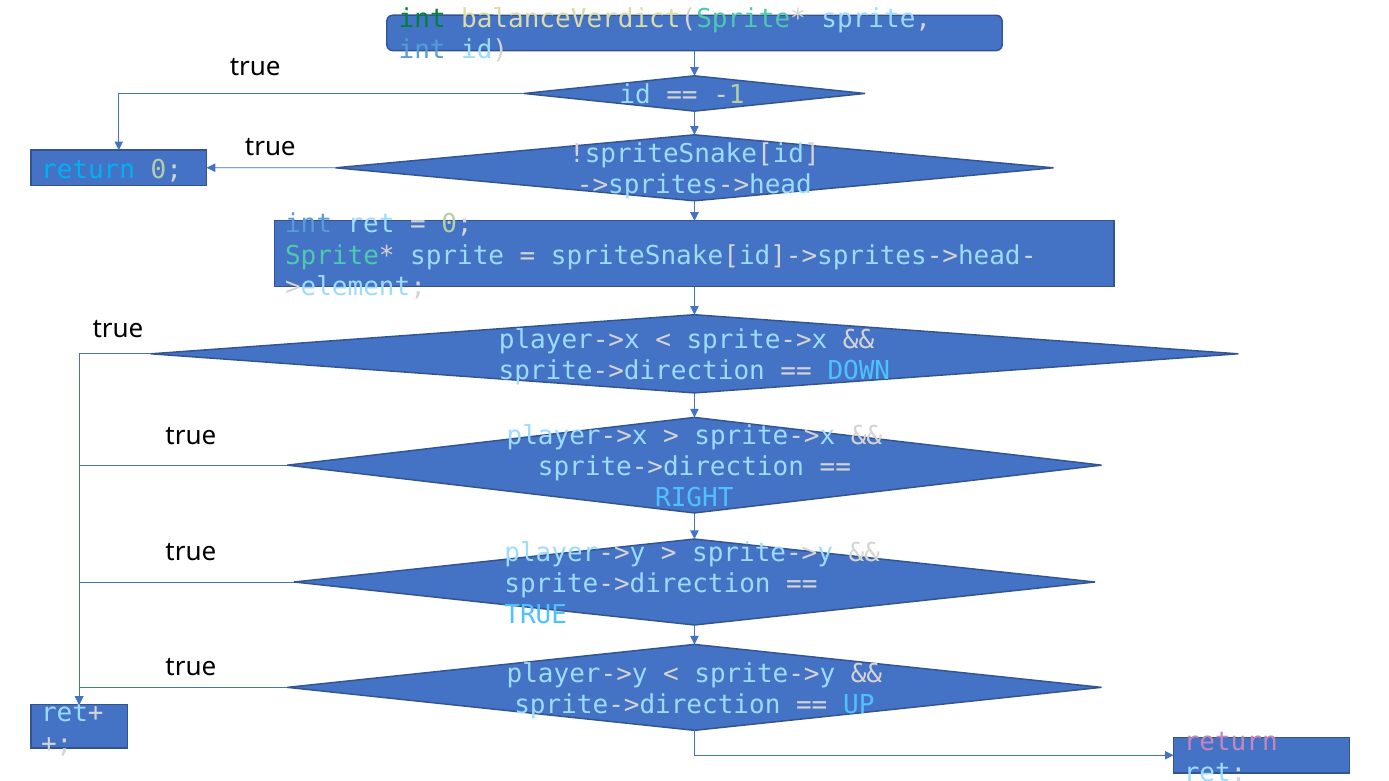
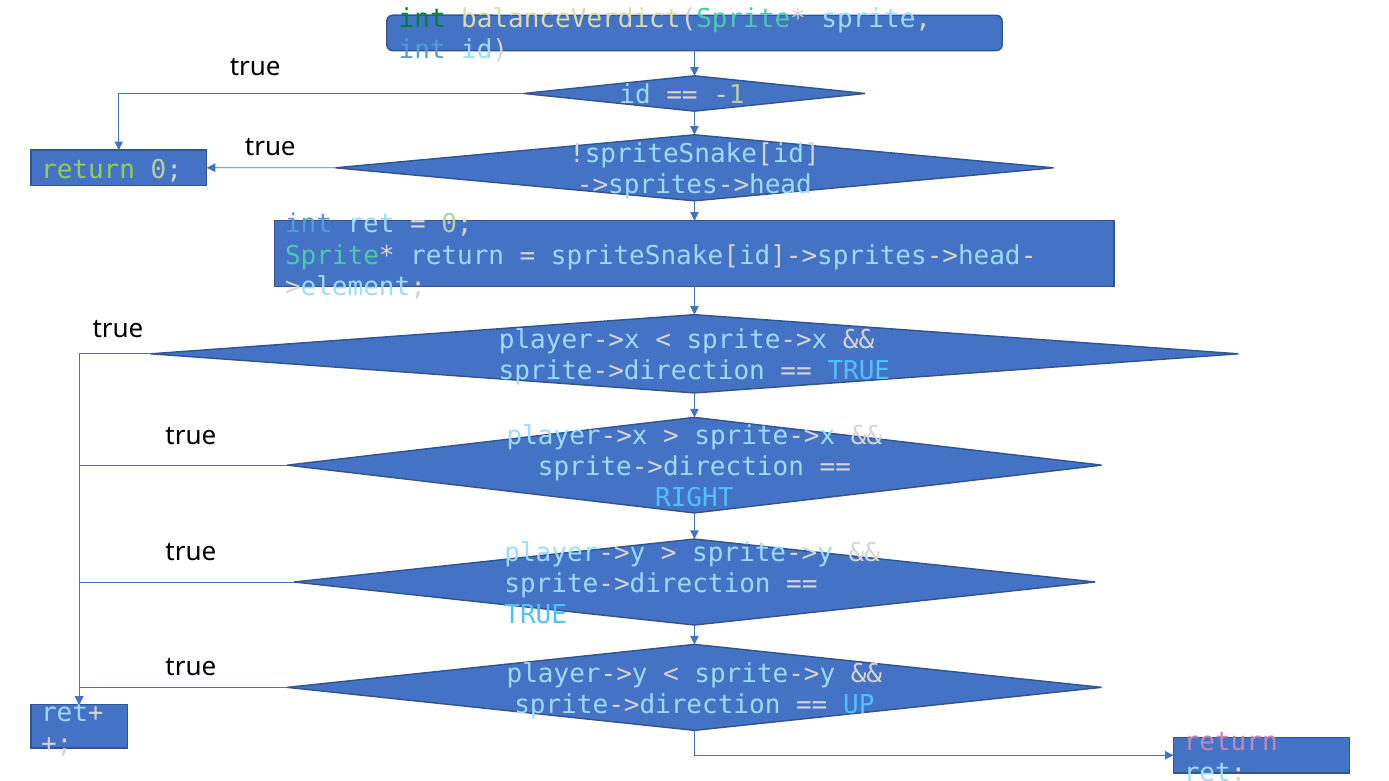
return colour: light blue -> light green (88, 170)
sprite: sprite -> return (457, 256)
DOWN: DOWN -> TRUE (859, 371)
